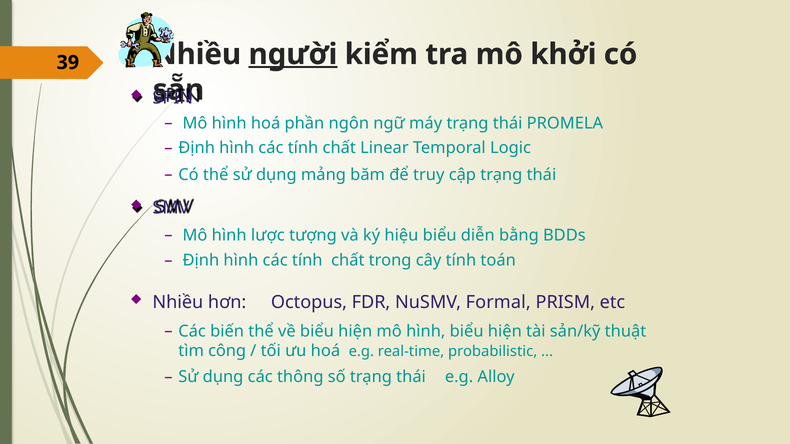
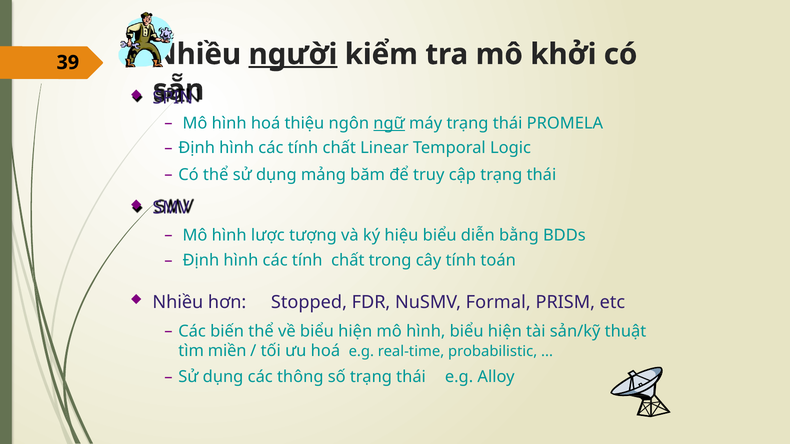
phần: phần -> thiệu (304, 123)
ngữ underline: none -> present (389, 123)
Octopus: Octopus -> Stopped (309, 302)
công: công -> miền (227, 351)
